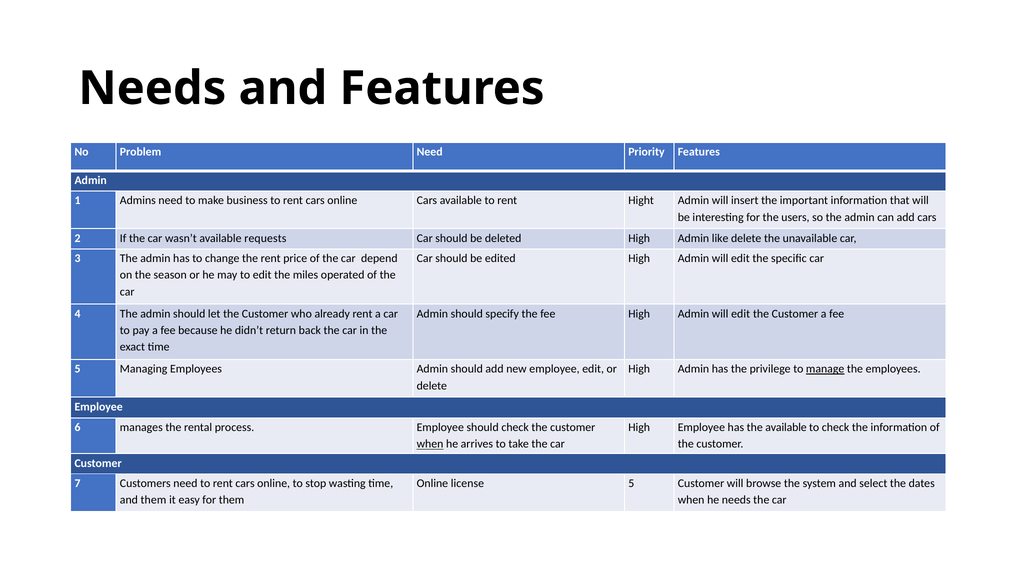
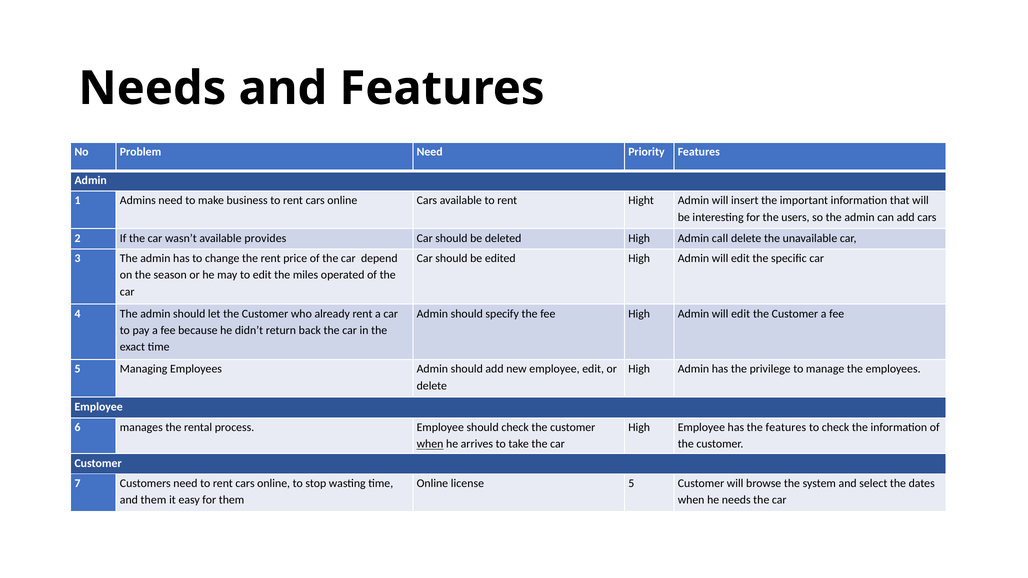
requests: requests -> provides (265, 238)
like: like -> call (720, 238)
manage underline: present -> none (825, 369)
the available: available -> features (786, 428)
